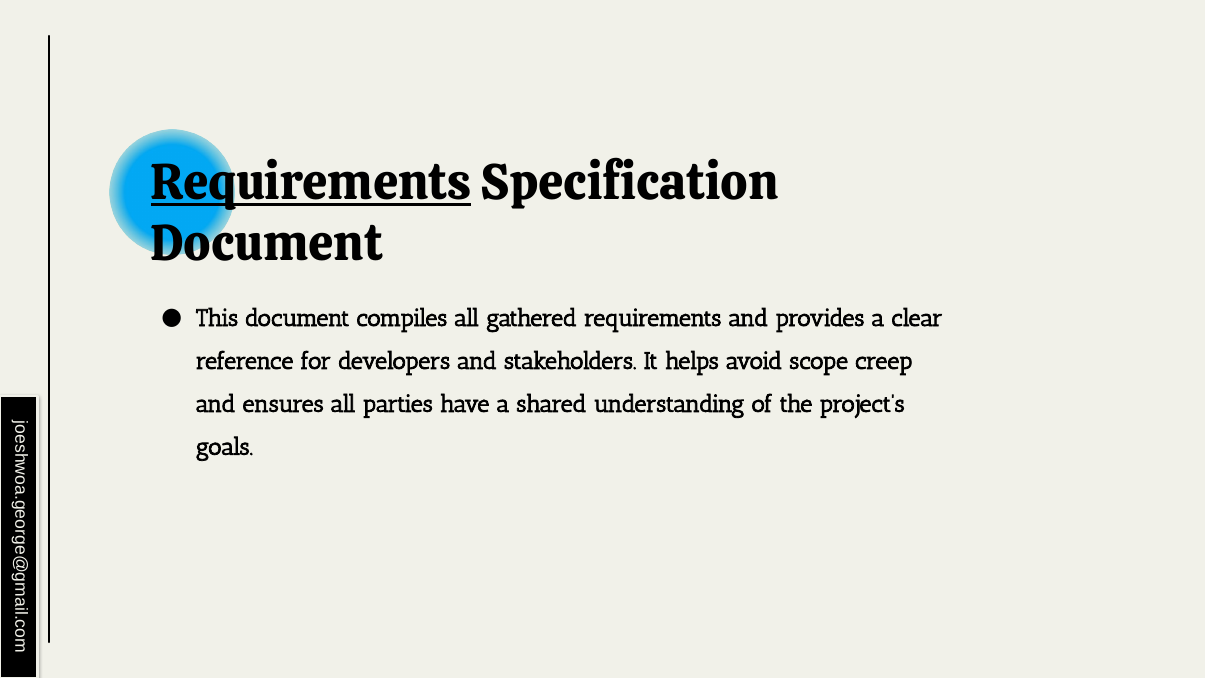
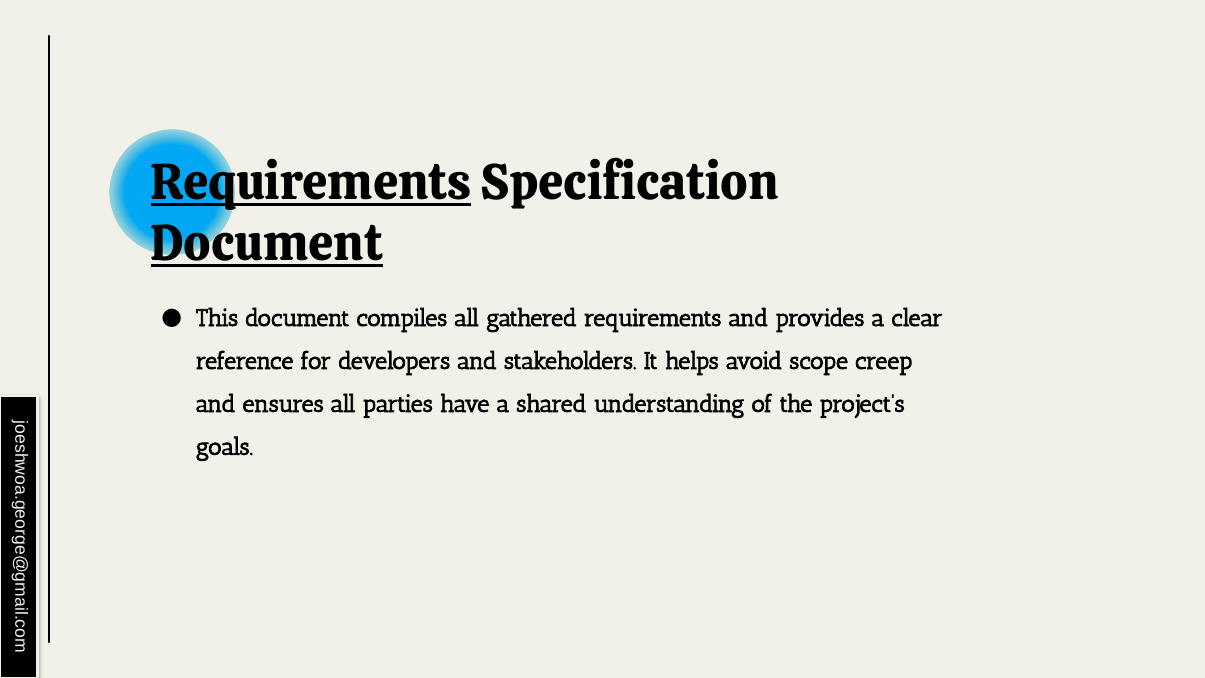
Document underline: none -> present (267, 243)
